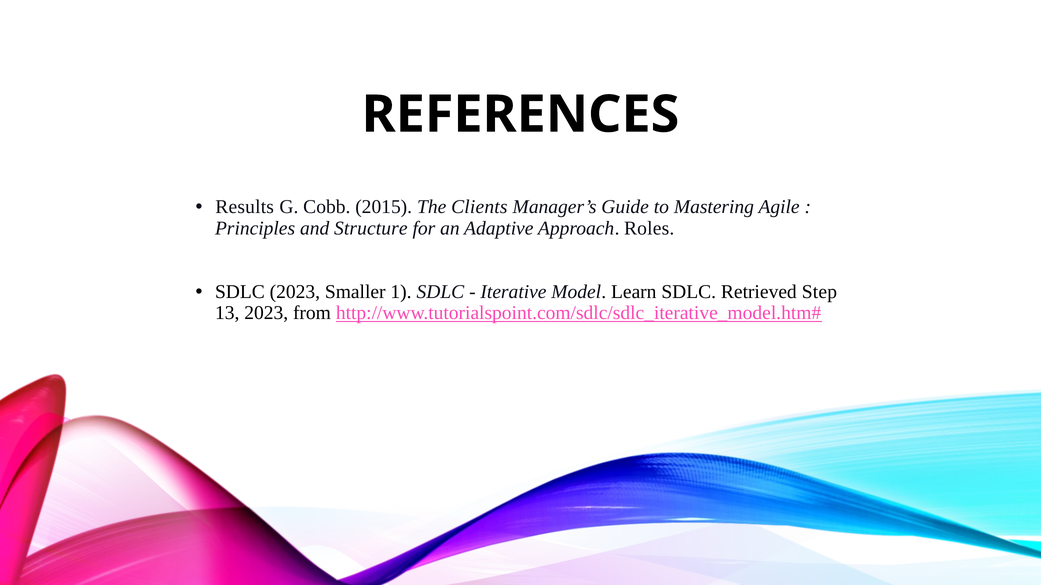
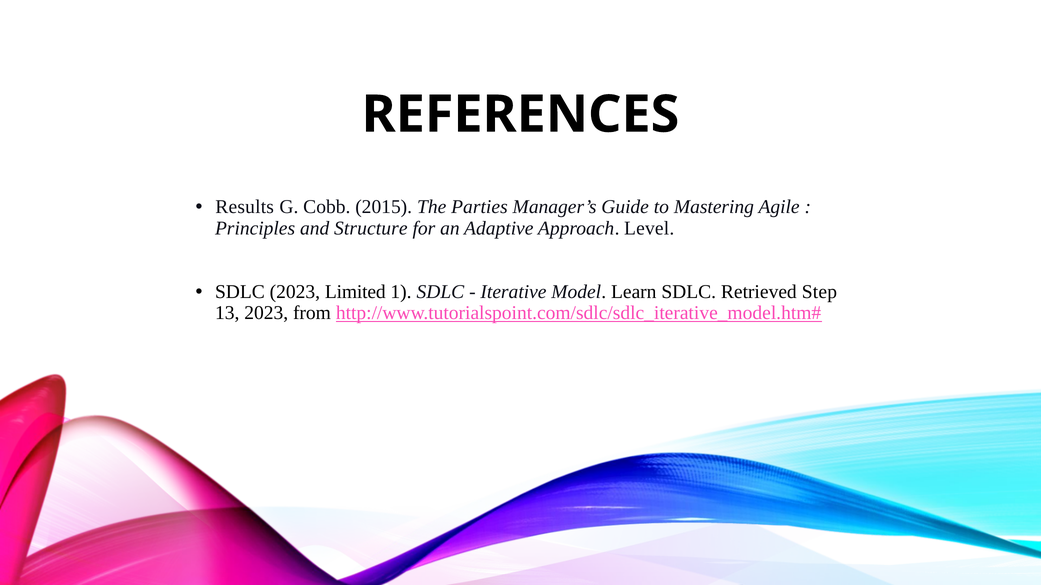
Clients: Clients -> Parties (479, 207)
Roles: Roles -> Level (649, 228)
Smaller: Smaller -> Limited (355, 292)
